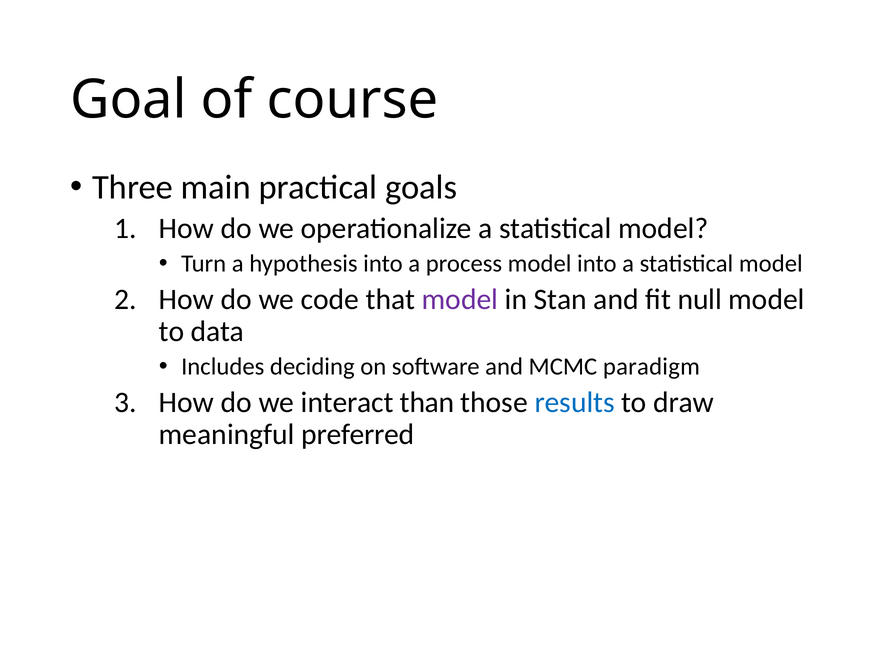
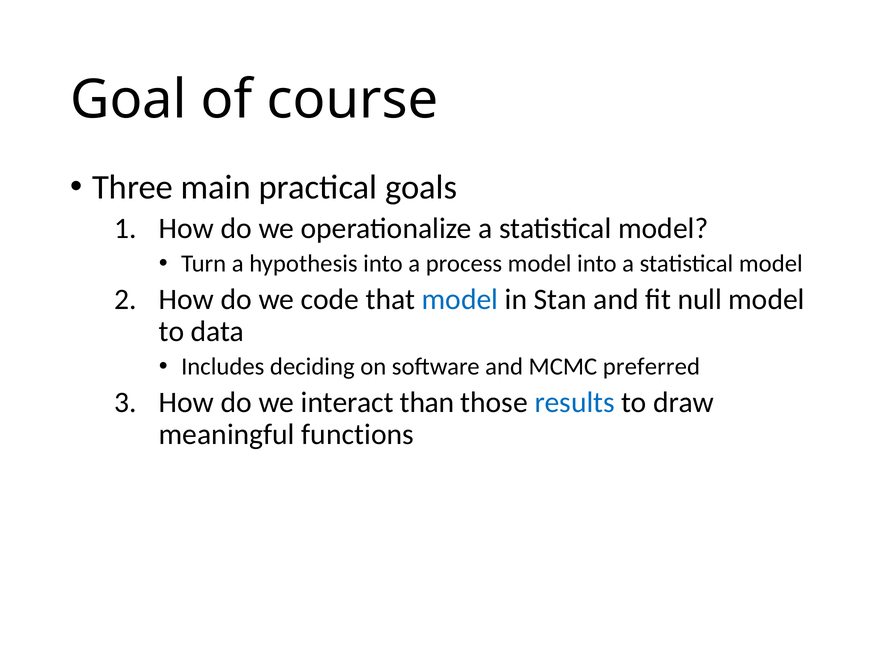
model colour: purple -> blue (460, 299)
paradigm: paradigm -> preferred (651, 367)
preferred: preferred -> functions (358, 434)
